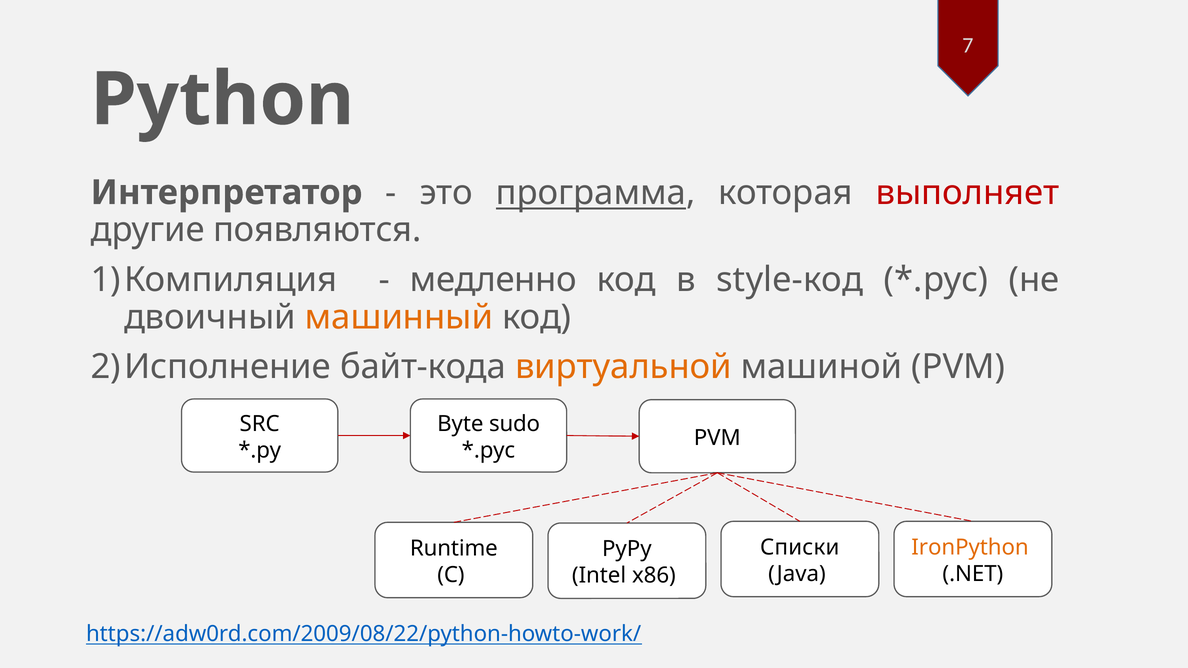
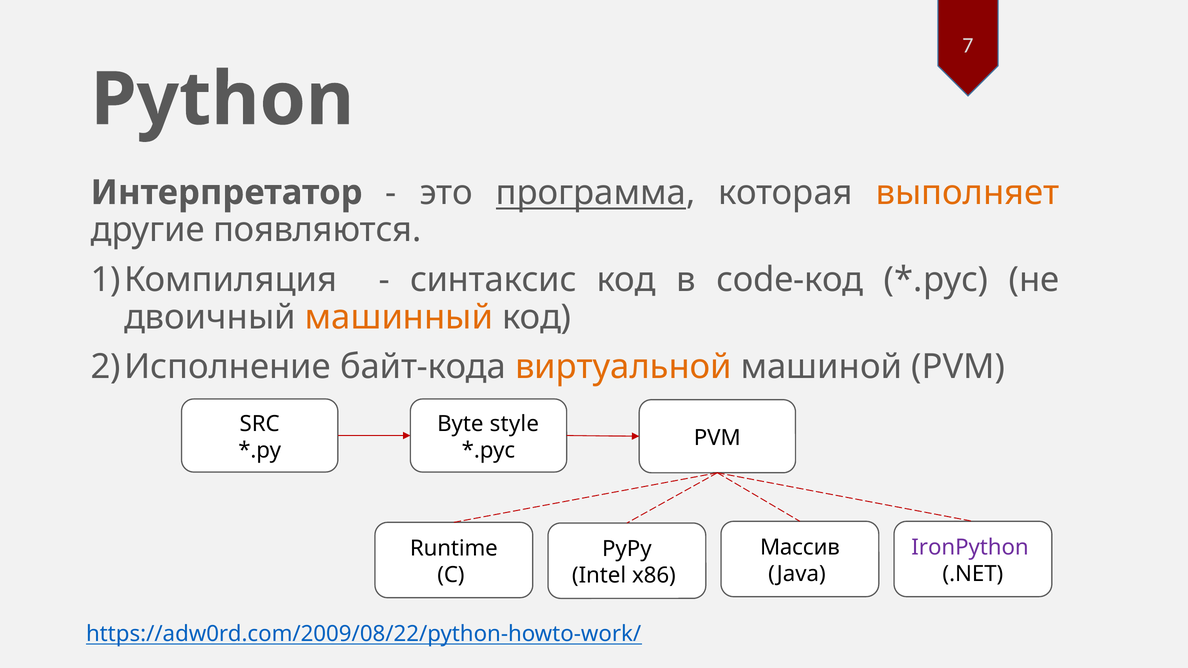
выполняет colour: red -> orange (968, 193)
медленно: медленно -> синтаксис (493, 280)
style-код: style-код -> code-код (790, 280)
sudo: sudo -> style (514, 424)
Списки: Списки -> Массив (800, 547)
IronPython colour: orange -> purple (970, 547)
